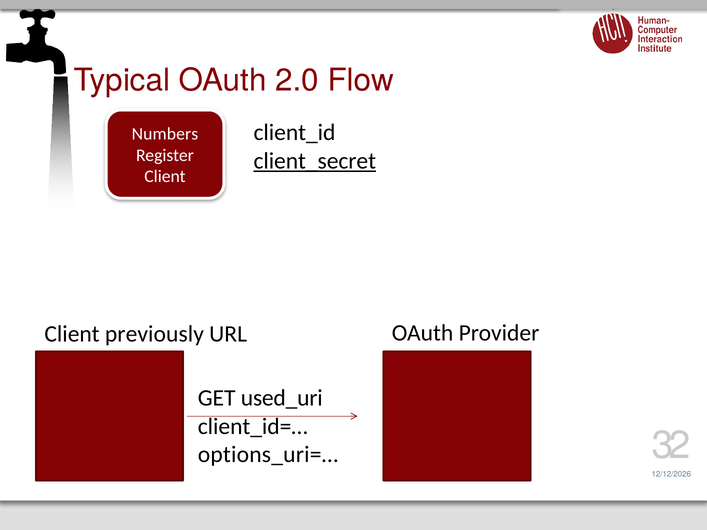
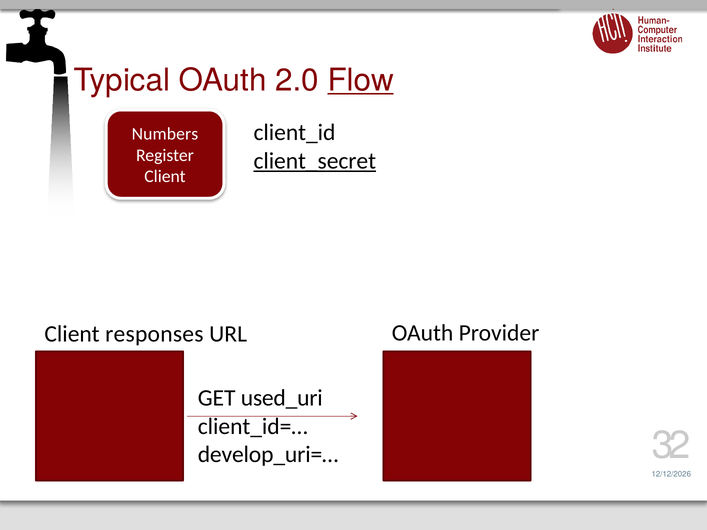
Flow underline: none -> present (361, 80)
previously: previously -> responses (154, 334)
options_uri=…: options_uri=… -> develop_uri=… (268, 455)
